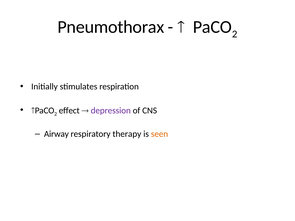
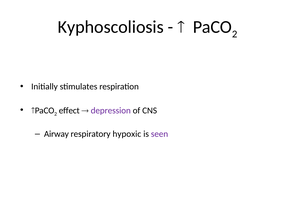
Pneumothorax: Pneumothorax -> Kyphoscoliosis (111, 27)
therapy: therapy -> hypoxic (127, 134)
seen colour: orange -> purple (160, 134)
